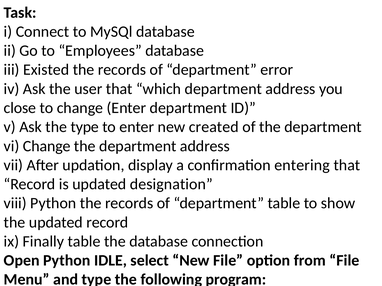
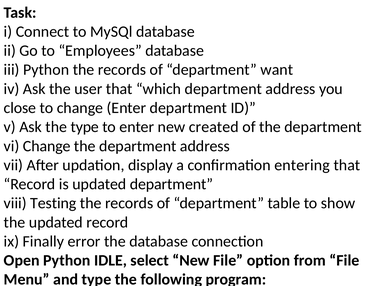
iii Existed: Existed -> Python (46, 70)
error: error -> want (277, 70)
updated designation: designation -> department (171, 184)
viii Python: Python -> Testing (53, 204)
Finally table: table -> error (84, 242)
